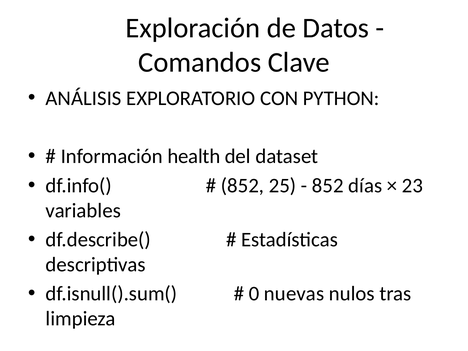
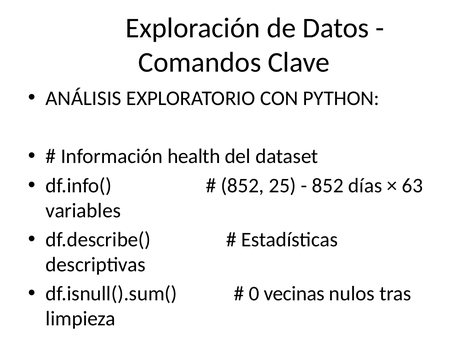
23: 23 -> 63 (412, 186)
nuevas: nuevas -> vecinas (294, 294)
